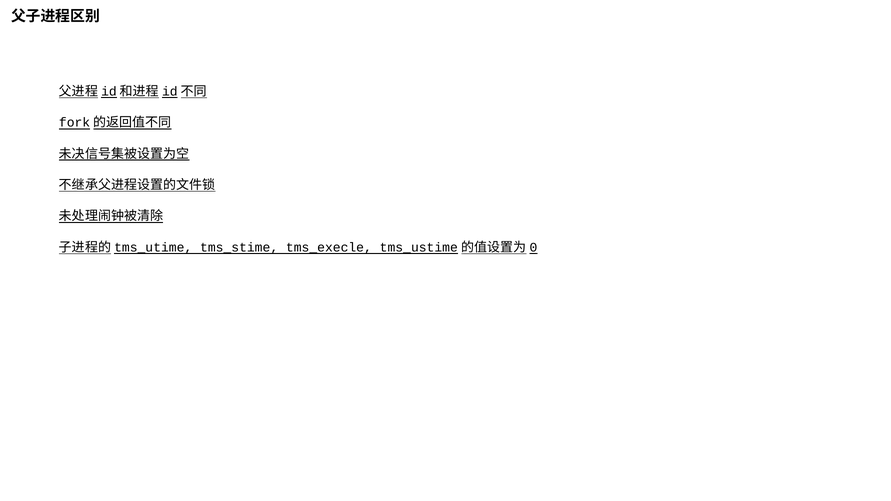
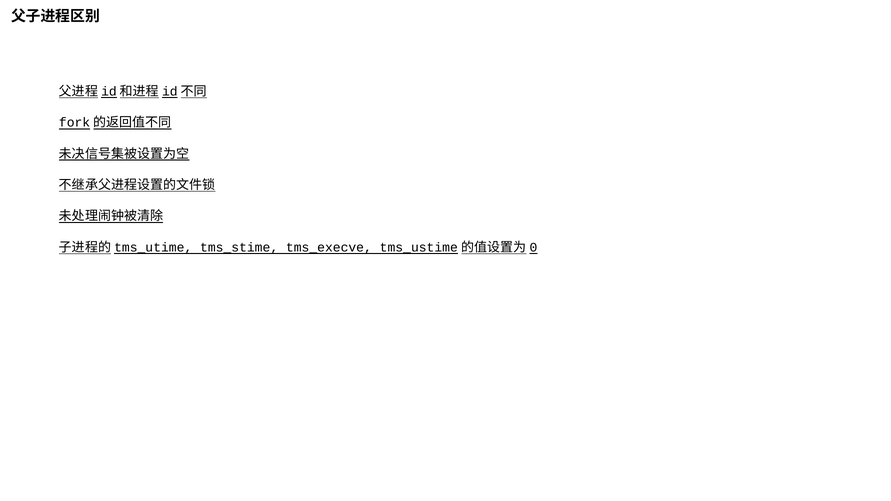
tms_execle: tms_execle -> tms_execve (329, 247)
